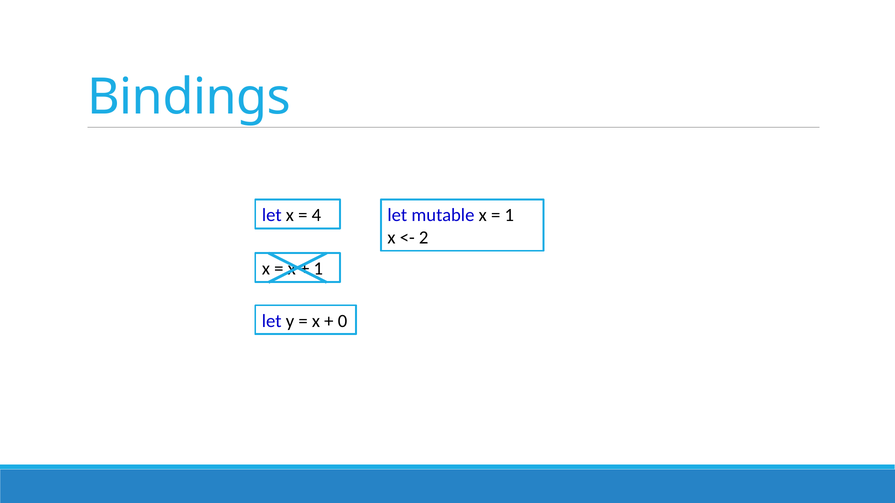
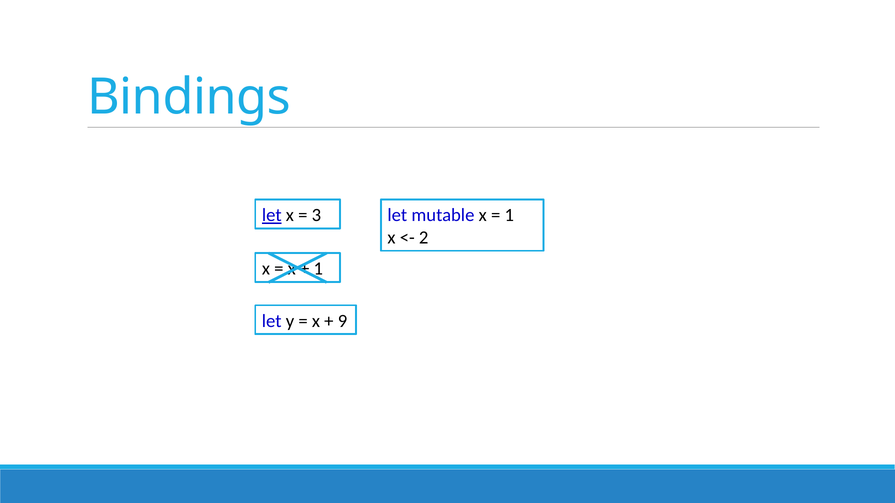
let underline: none -> present (272, 215)
4: 4 -> 3 (316, 215)
0: 0 -> 9 (342, 321)
